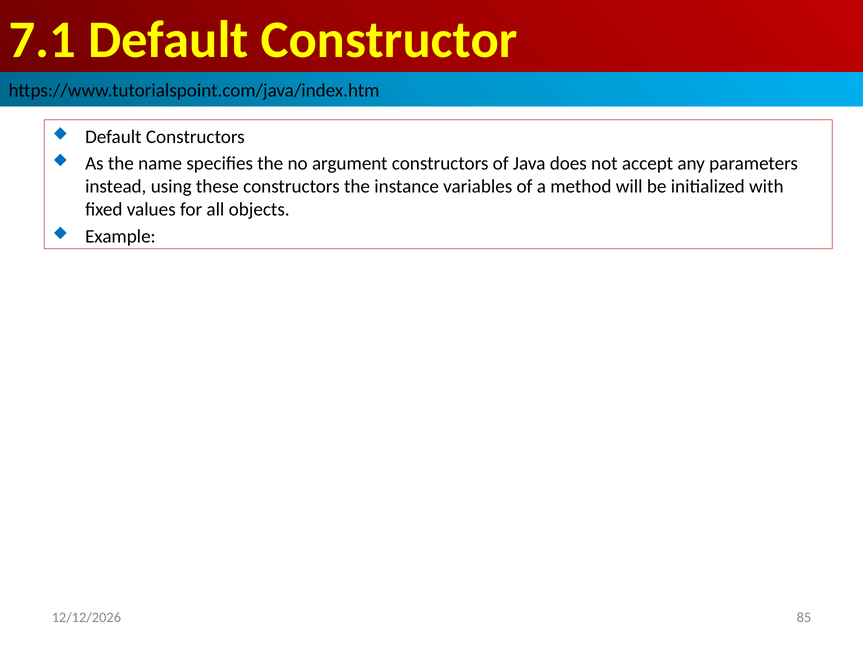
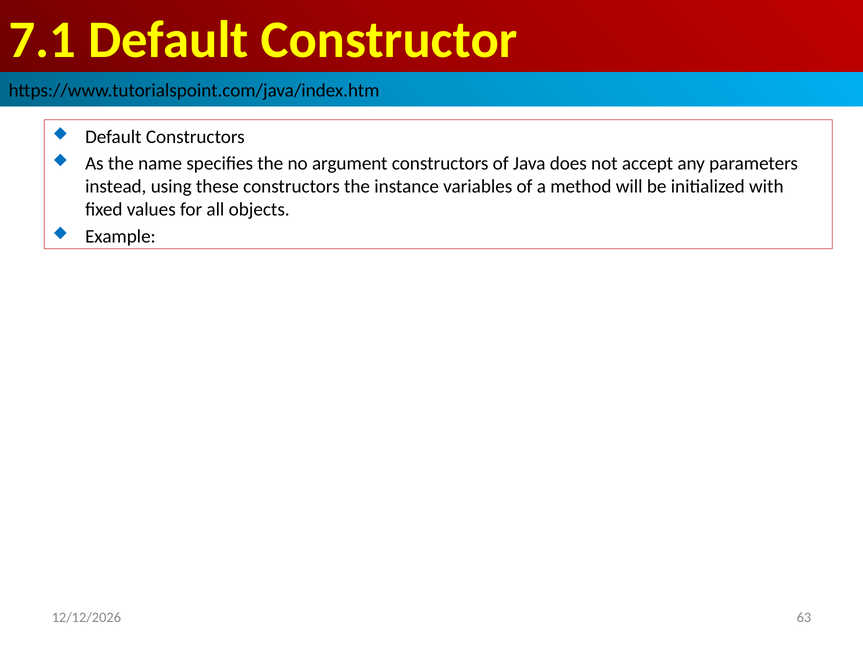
85: 85 -> 63 (804, 618)
